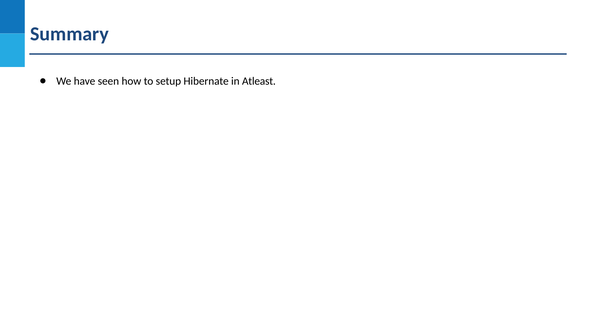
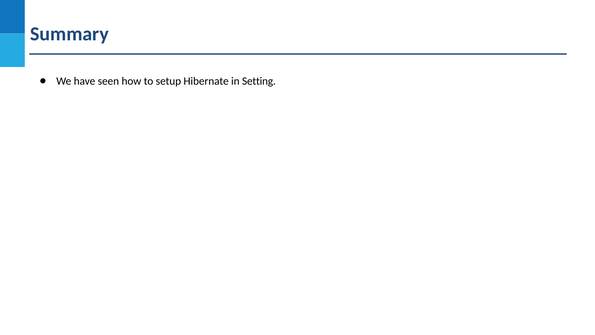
Atleast: Atleast -> Setting (259, 81)
